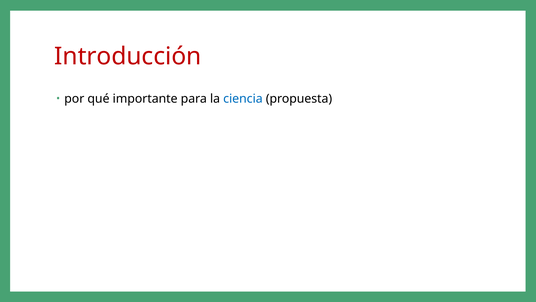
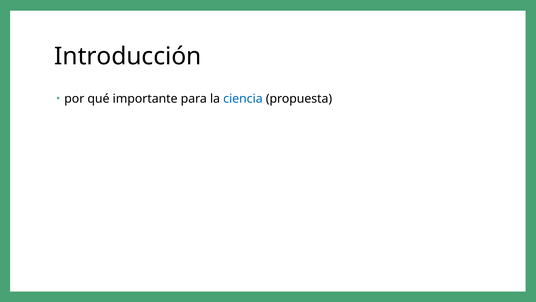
Introducción colour: red -> black (128, 56)
